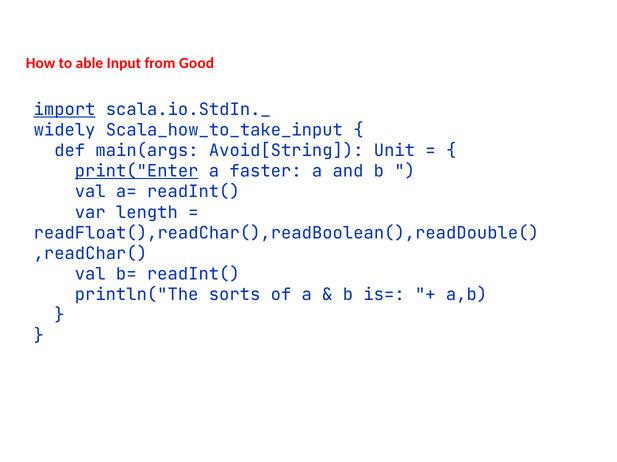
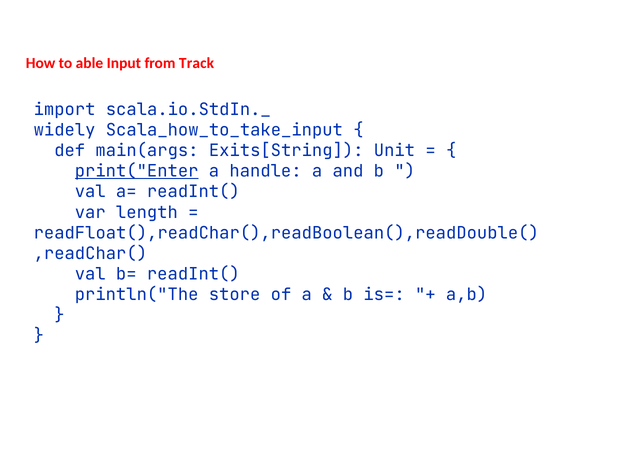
Good: Good -> Track (197, 63)
import underline: present -> none (65, 110)
Avoid[String: Avoid[String -> Exits[String (286, 151)
faster: faster -> handle (266, 172)
sorts: sorts -> store (235, 295)
